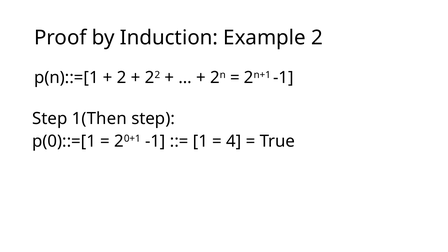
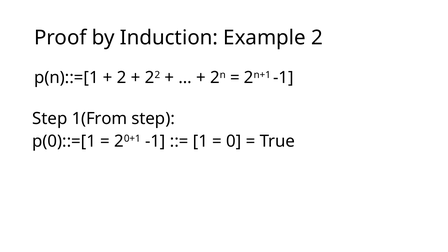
1(Then: 1(Then -> 1(From (99, 119)
4: 4 -> 0 (234, 141)
